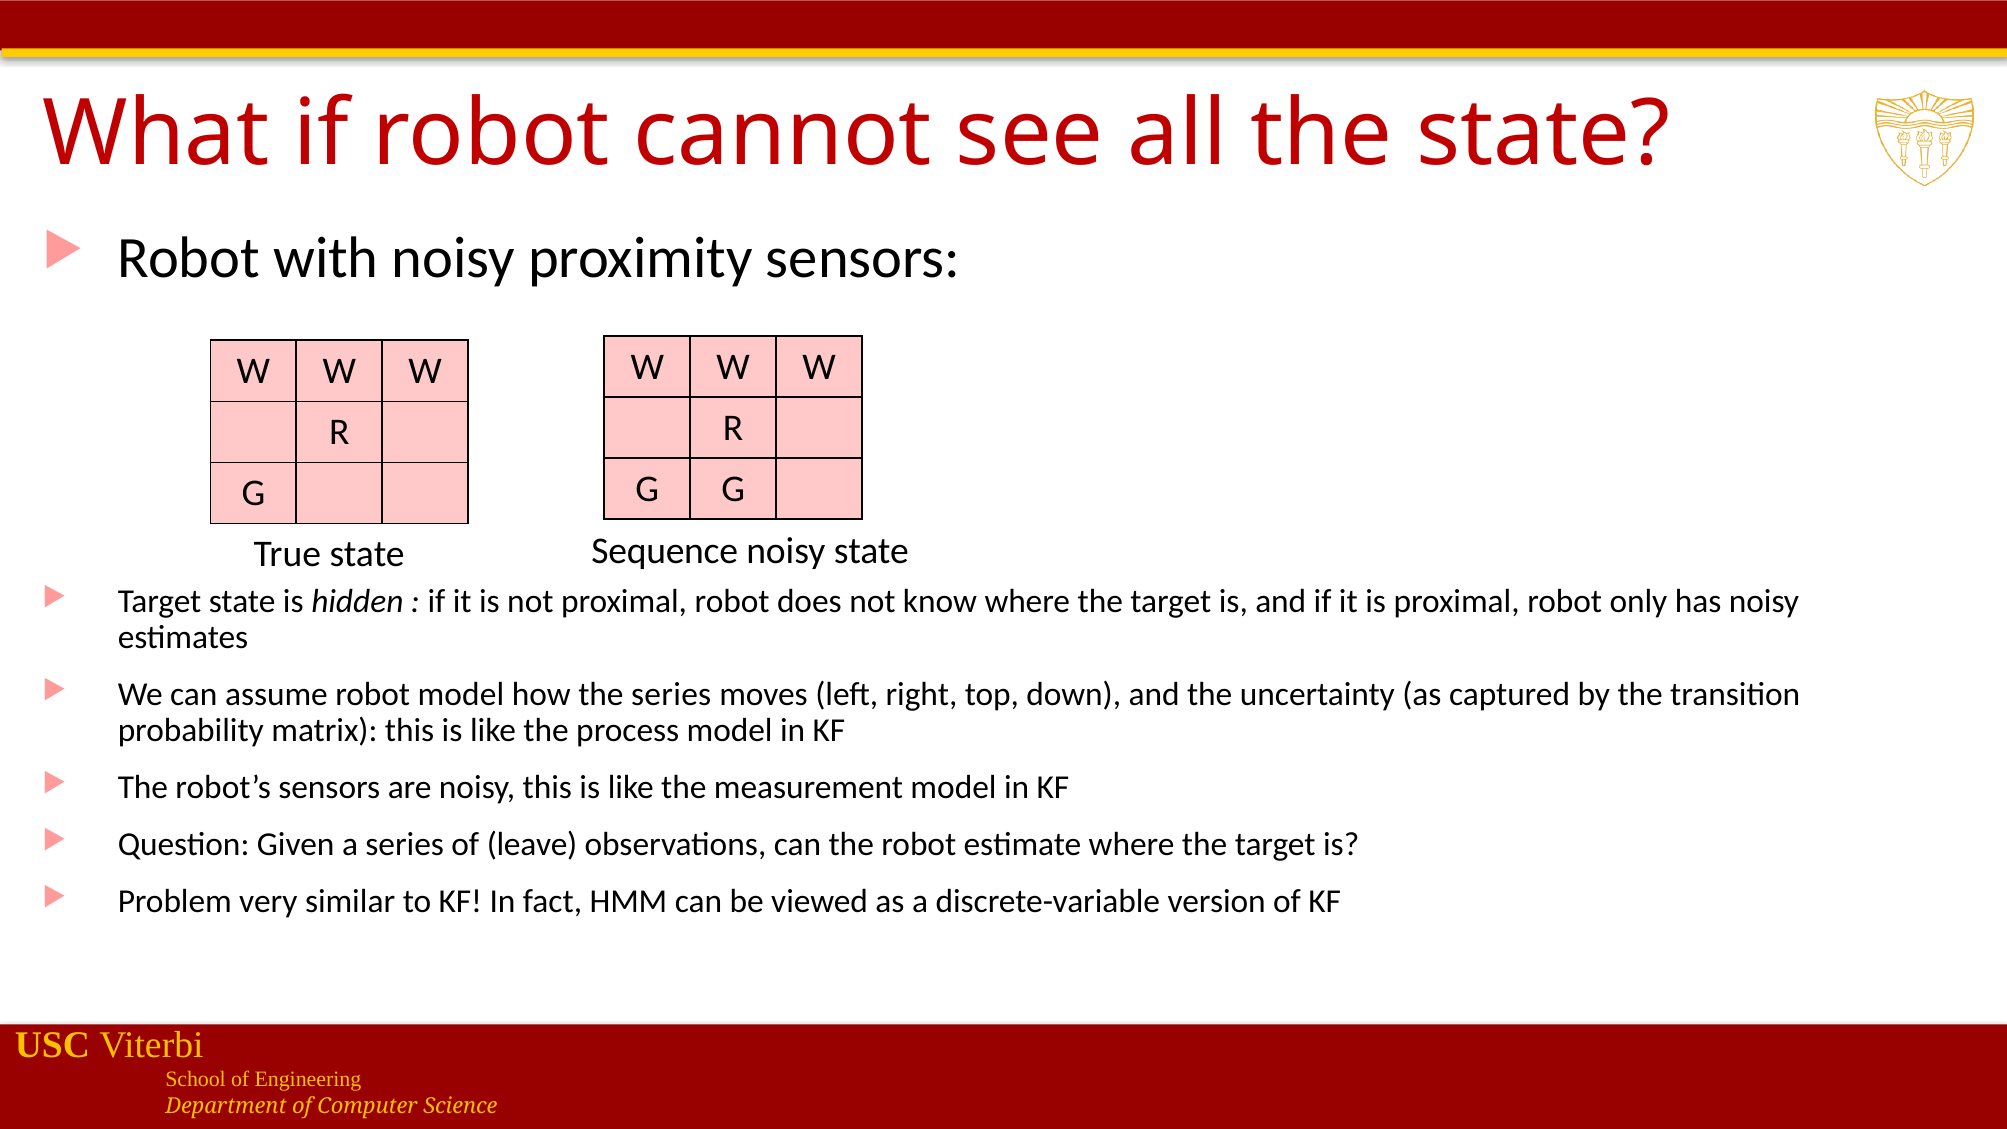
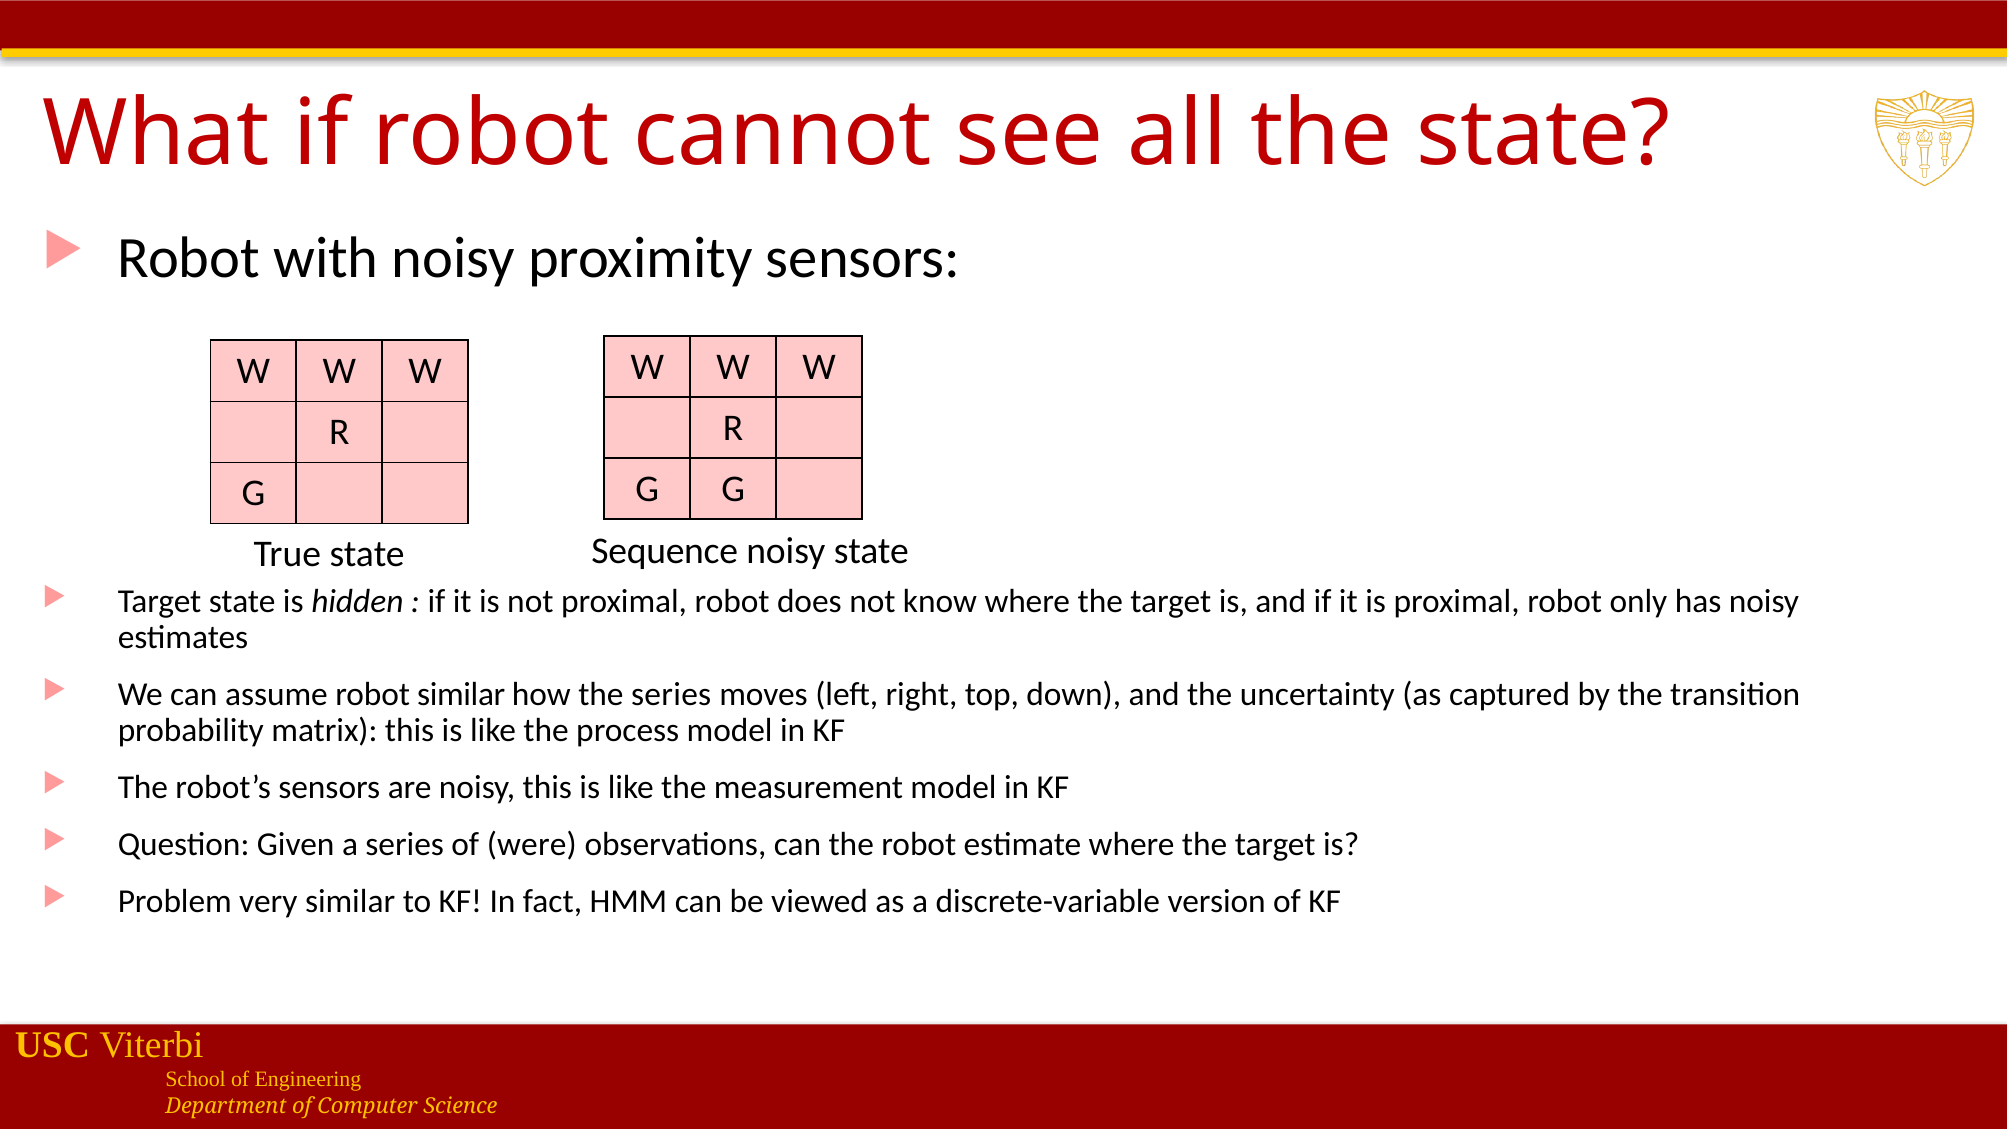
robot model: model -> similar (461, 695)
leave: leave -> were (532, 845)
